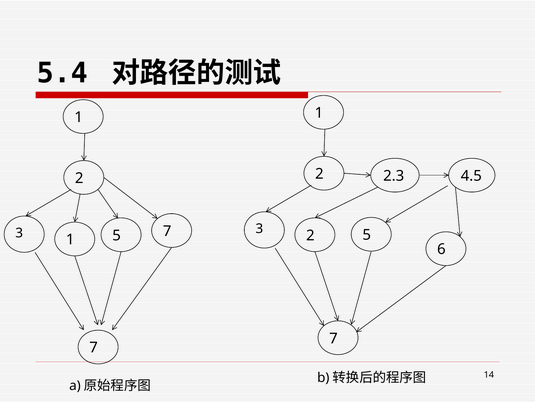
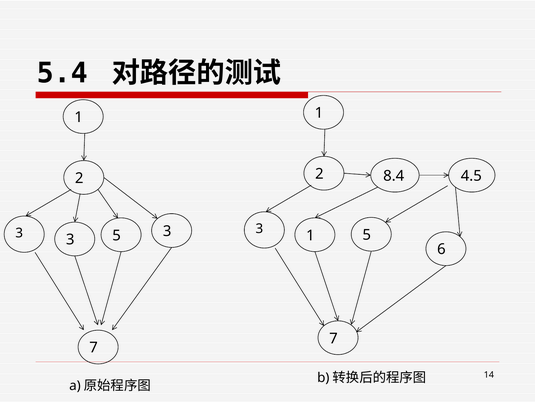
2.3: 2.3 -> 8.4 (394, 176)
2: 2 -> 1 (310, 235)
3 1: 1 -> 3 (70, 239)
5 7: 7 -> 3 (167, 231)
